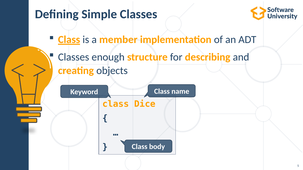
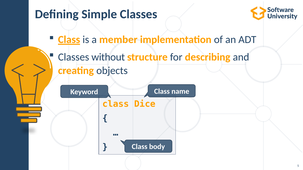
enough: enough -> without (108, 57)
